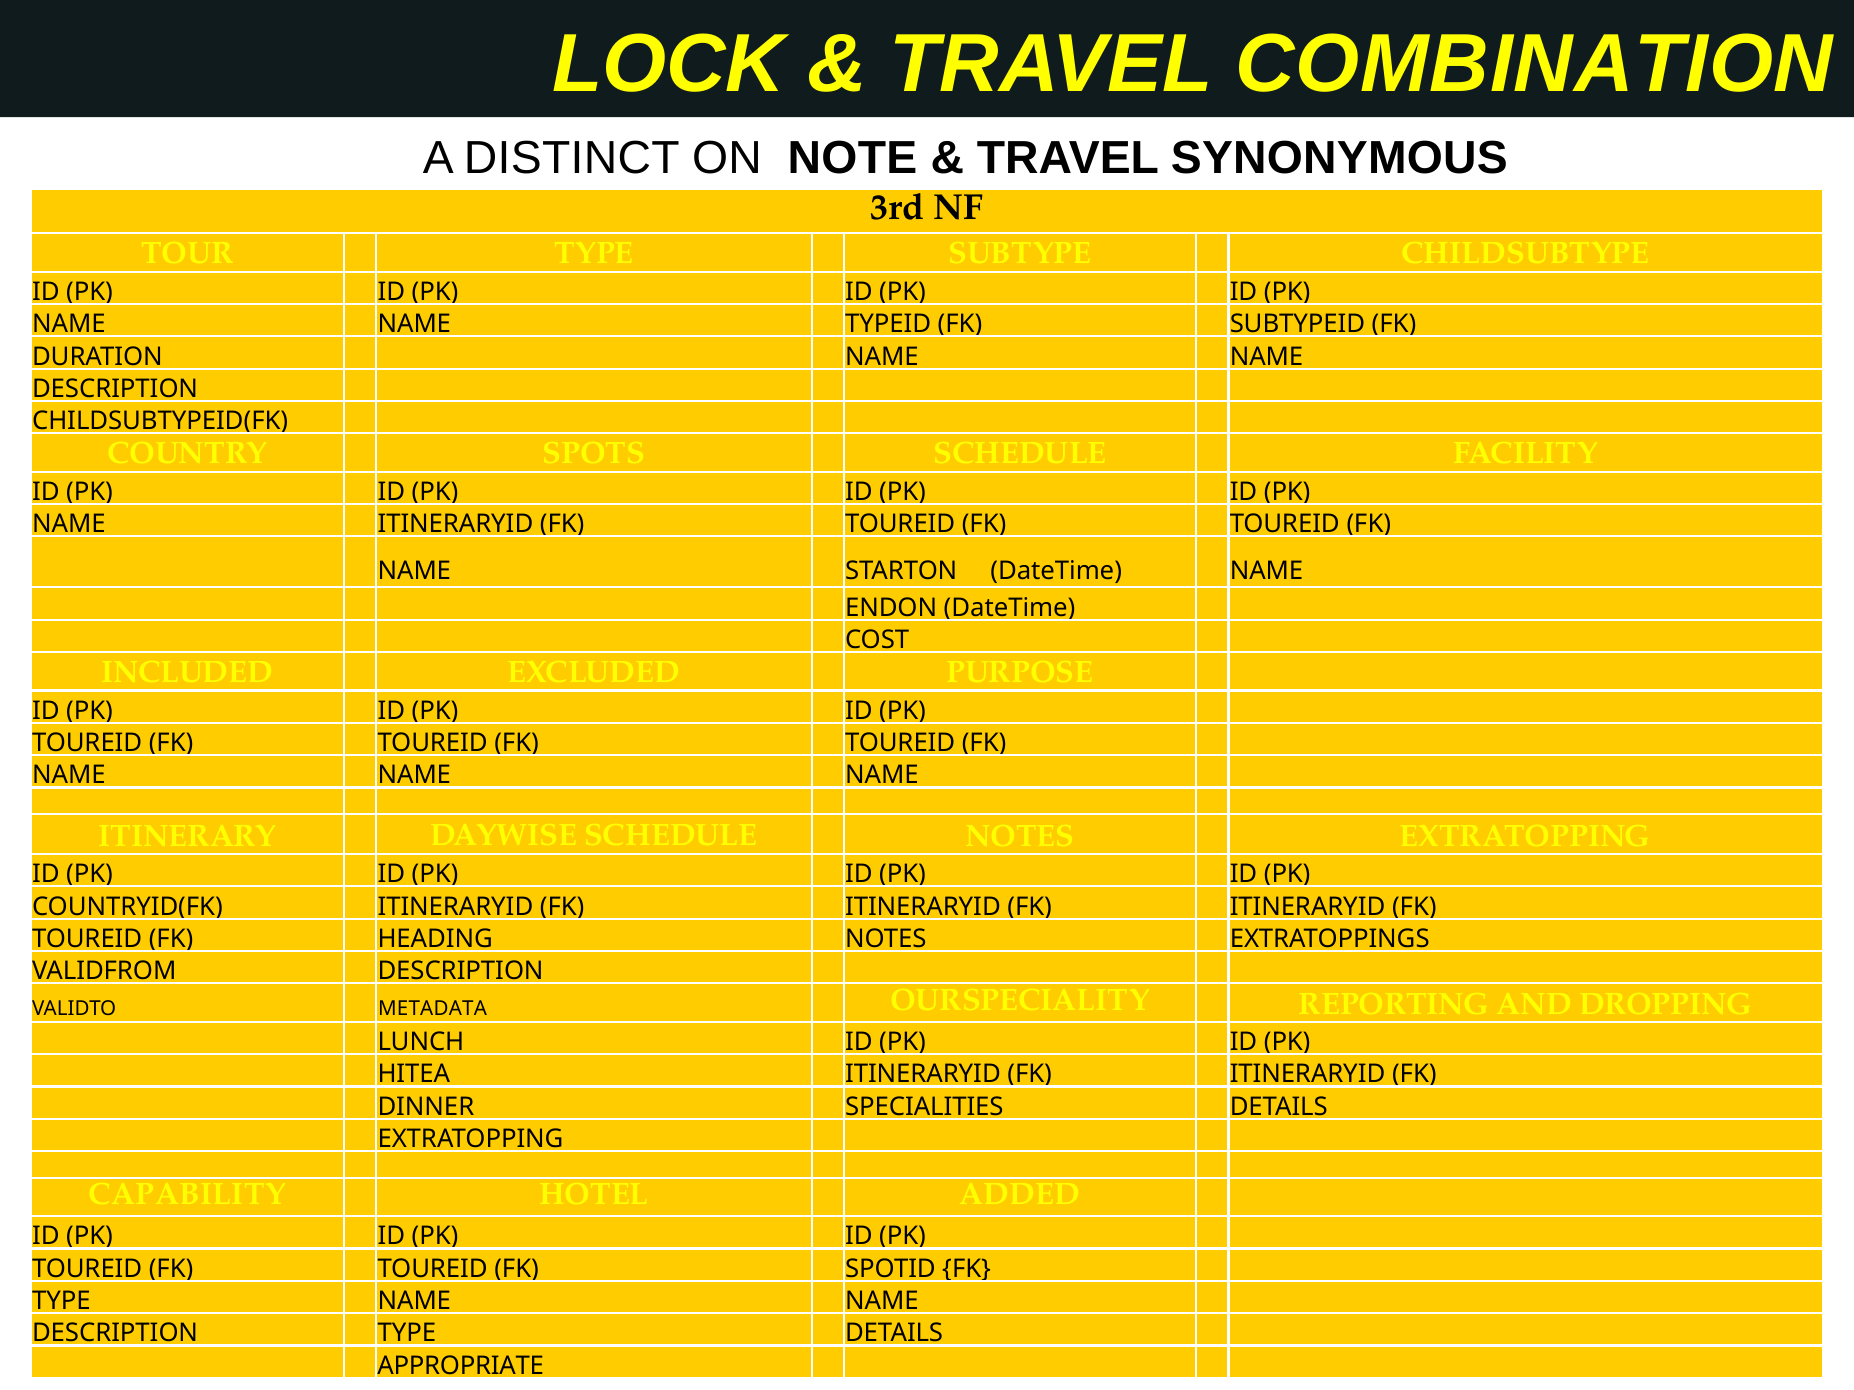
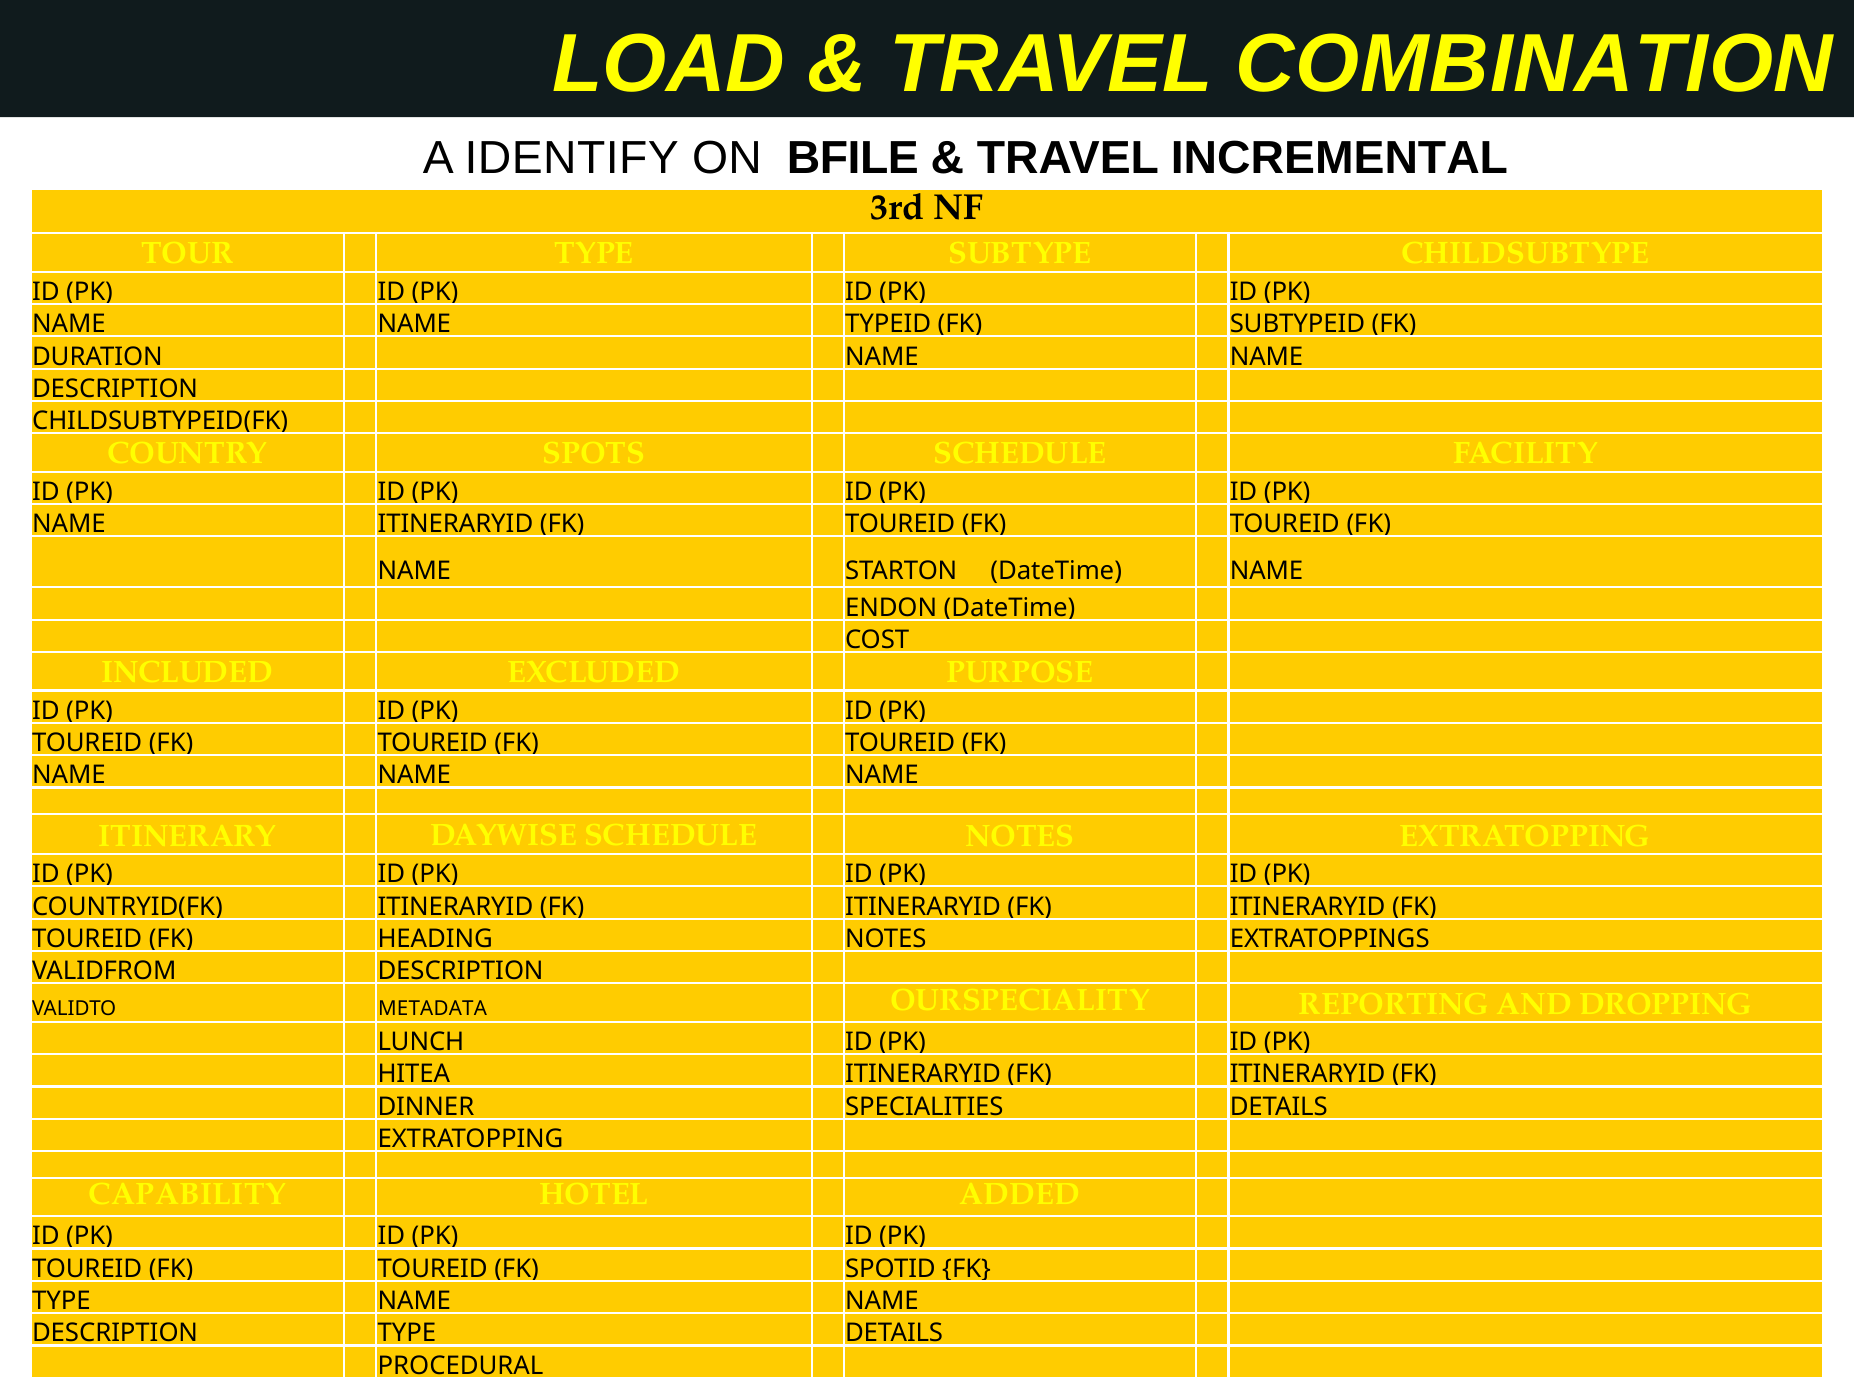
LOCK: LOCK -> LOAD (669, 64)
DISTINCT: DISTINCT -> IDENTIFY (572, 159)
NOTE: NOTE -> BFILE (853, 159)
SYNONYMOUS: SYNONYMOUS -> INCREMENTAL (1339, 159)
APPROPRIATE: APPROPRIATE -> PROCEDURAL (461, 1366)
